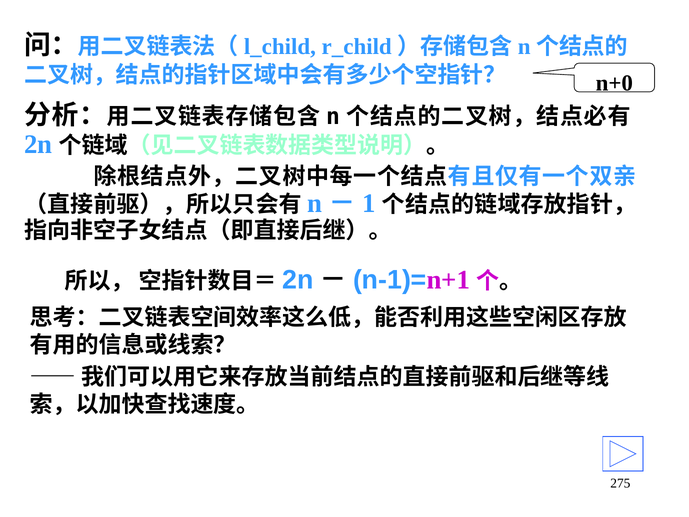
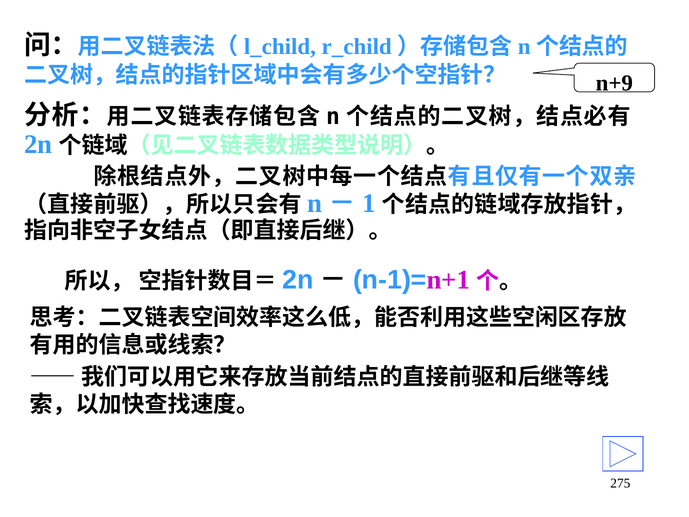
n+0: n+0 -> n+9 (614, 83)
